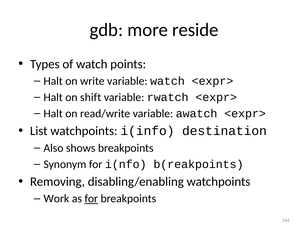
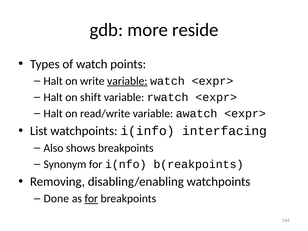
variable underline: none -> present (127, 81)
destination: destination -> interfacing (224, 131)
Work: Work -> Done (56, 199)
